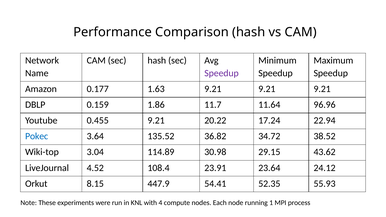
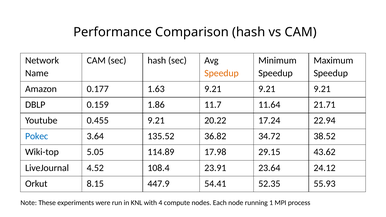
Speedup colour: purple -> orange (221, 73)
96.96: 96.96 -> 21.71 (325, 105)
3.04: 3.04 -> 5.05 (95, 152)
30.98: 30.98 -> 17.98 (215, 152)
